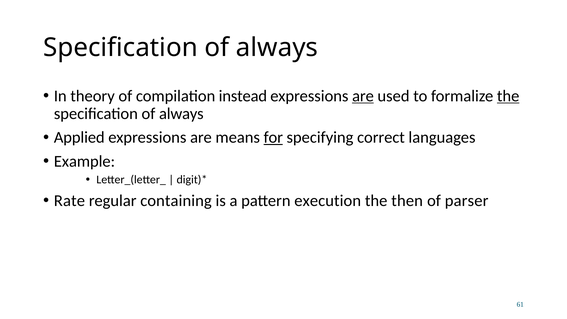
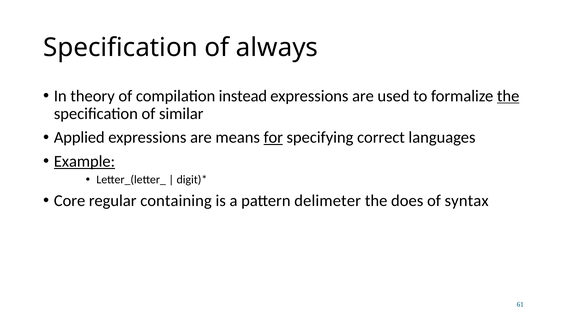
are underline: present -> none (363, 96)
always: always -> similar (181, 114)
Example underline: none -> present (84, 161)
Rate: Rate -> Core (70, 201)
execution: execution -> delimeter (328, 201)
then: then -> does (407, 201)
parser: parser -> syntax (467, 201)
